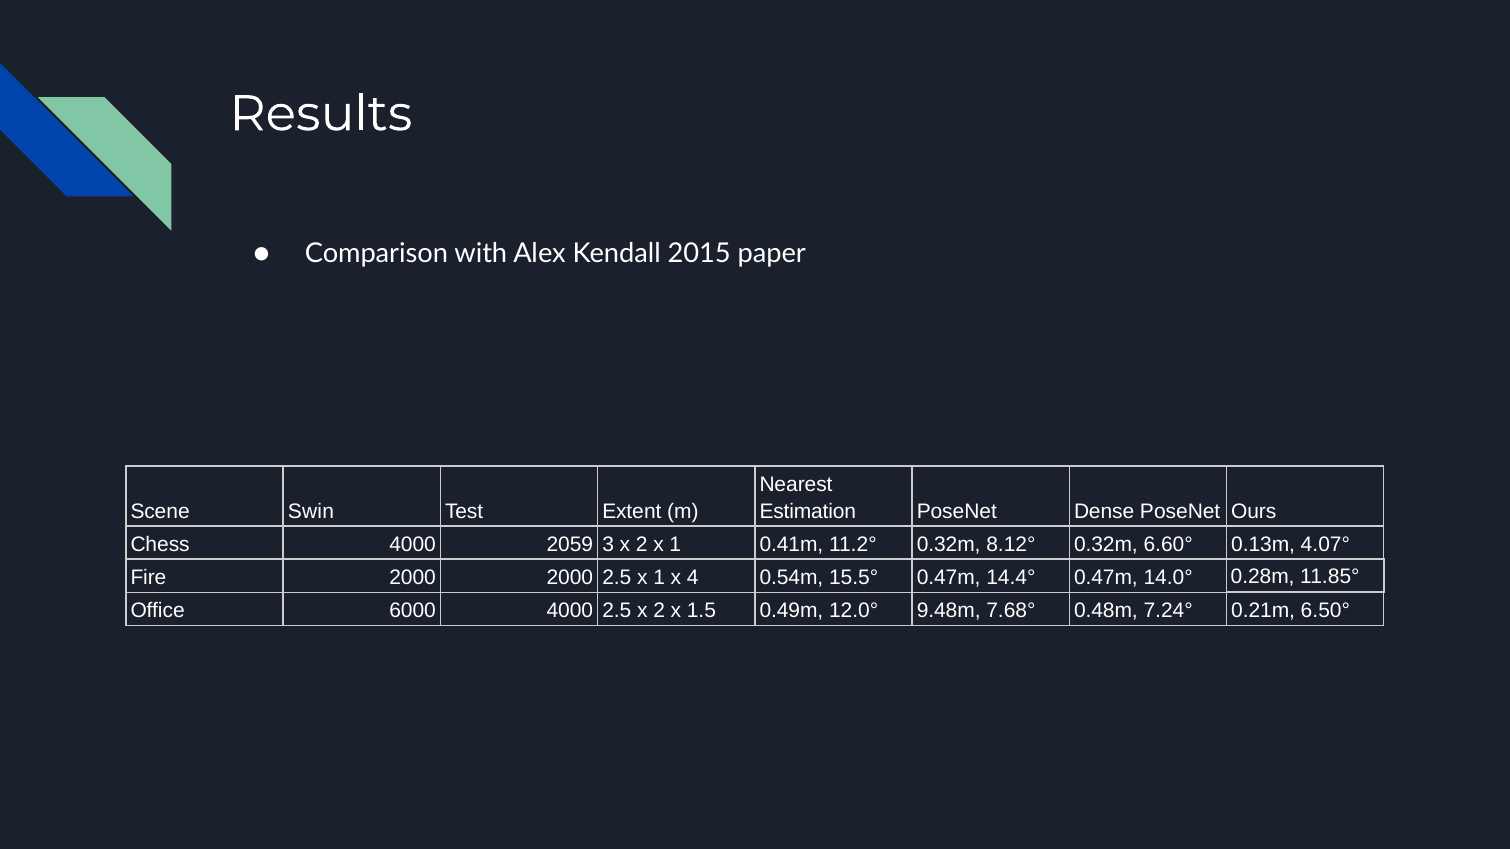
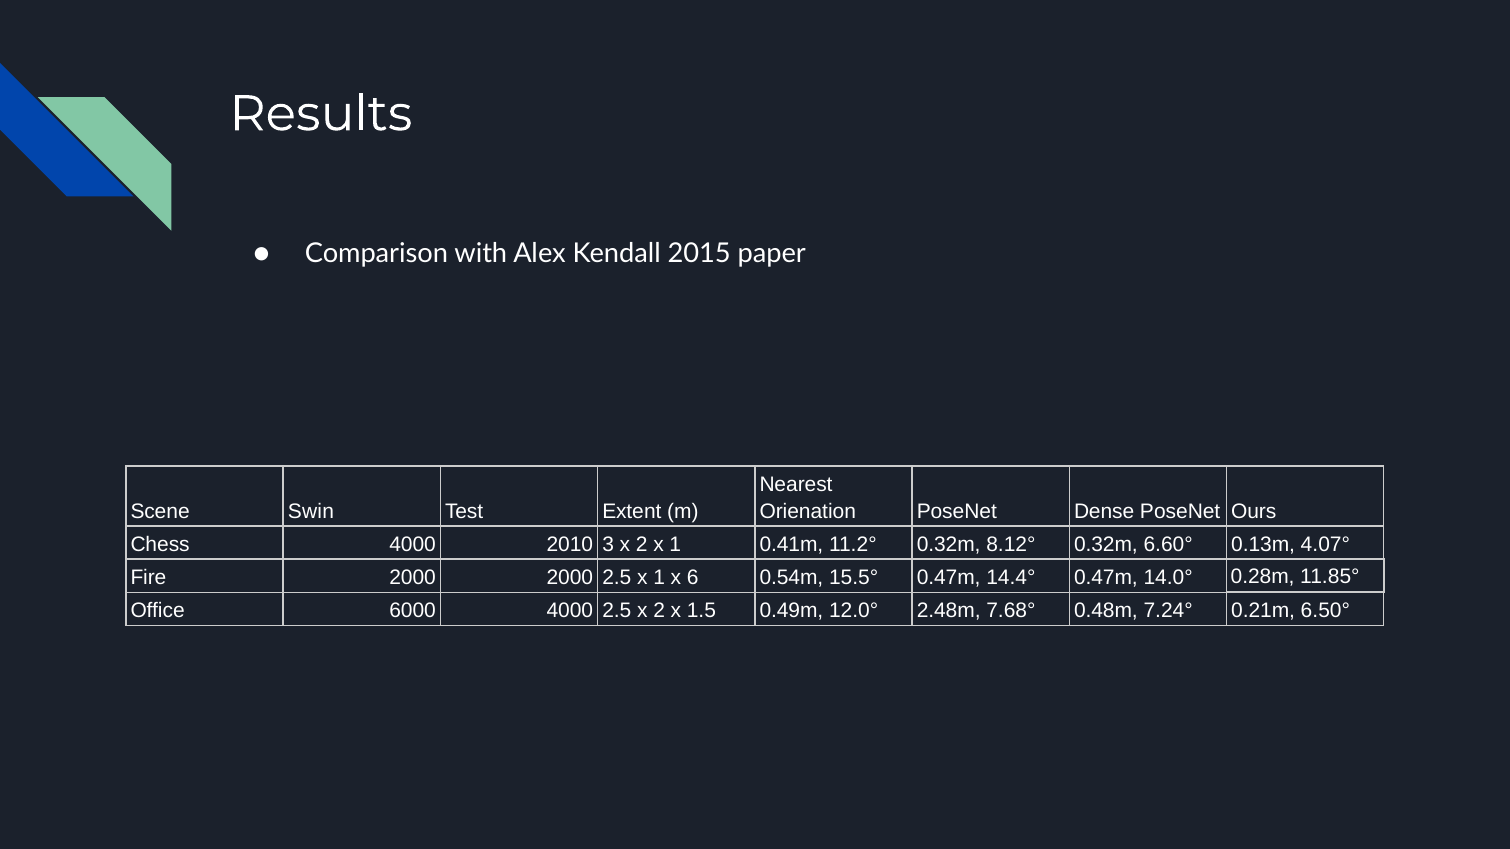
Estimation: Estimation -> Orienation (808, 512)
2059: 2059 -> 2010 (570, 545)
4: 4 -> 6 (693, 578)
9.48m: 9.48m -> 2.48m (949, 611)
